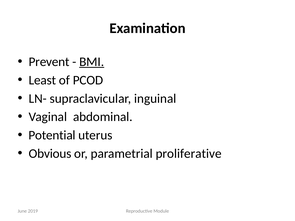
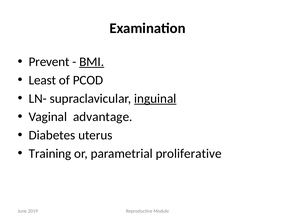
inguinal underline: none -> present (155, 99)
abdominal: abdominal -> advantage (103, 117)
Potential: Potential -> Diabetes (52, 135)
Obvious: Obvious -> Training (50, 154)
